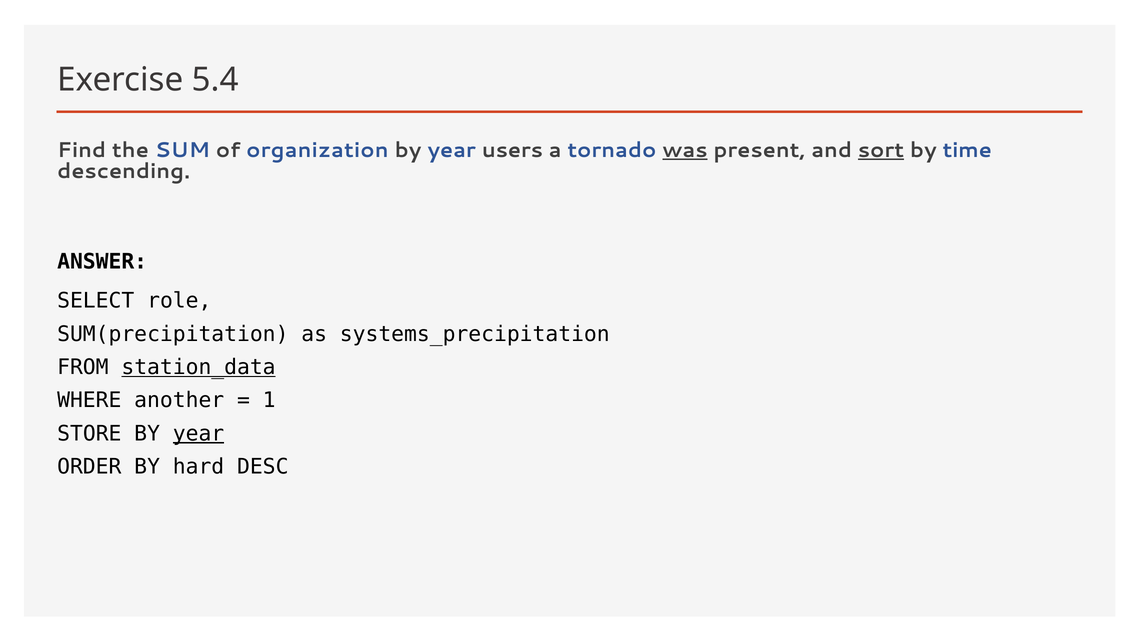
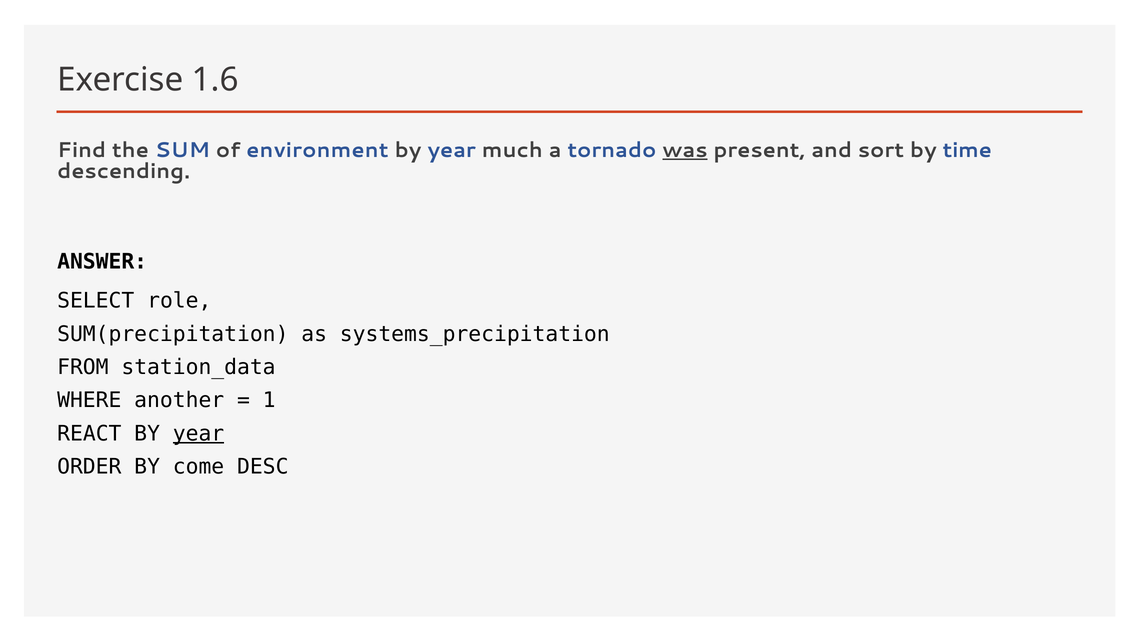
5.4: 5.4 -> 1.6 (215, 80)
organization: organization -> environment (317, 150)
users: users -> much (512, 150)
sort underline: present -> none (881, 150)
station_data underline: present -> none (199, 367)
STORE: STORE -> REACT (89, 433)
hard: hard -> come (198, 467)
